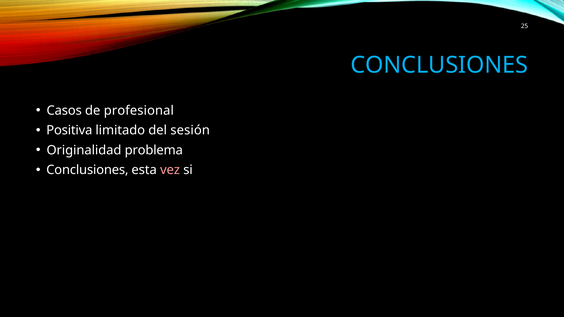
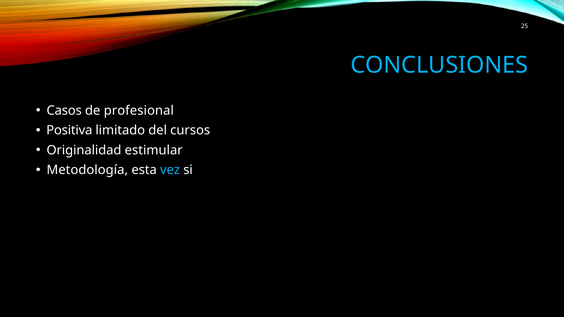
sesión: sesión -> cursos (190, 130)
problema: problema -> estimular (154, 150)
Conclusiones: Conclusiones -> Metodología (87, 170)
vez colour: pink -> light blue (170, 170)
